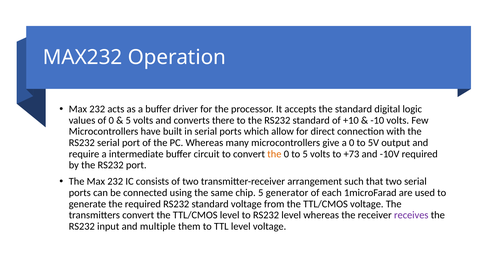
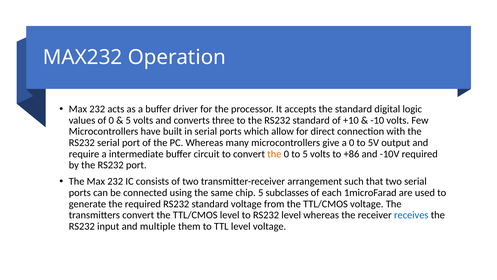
there: there -> three (223, 120)
+73: +73 -> +86 (351, 154)
generator: generator -> subclasses (287, 192)
receives colour: purple -> blue (411, 215)
